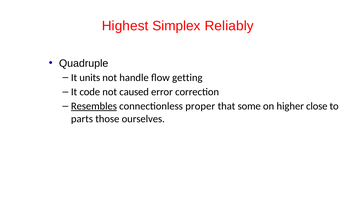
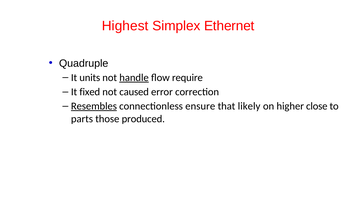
Reliably: Reliably -> Ethernet (229, 26)
handle underline: none -> present (134, 77)
getting: getting -> require (187, 77)
code: code -> fixed (90, 92)
proper: proper -> ensure (200, 106)
some: some -> likely (249, 106)
ourselves: ourselves -> produced (143, 119)
